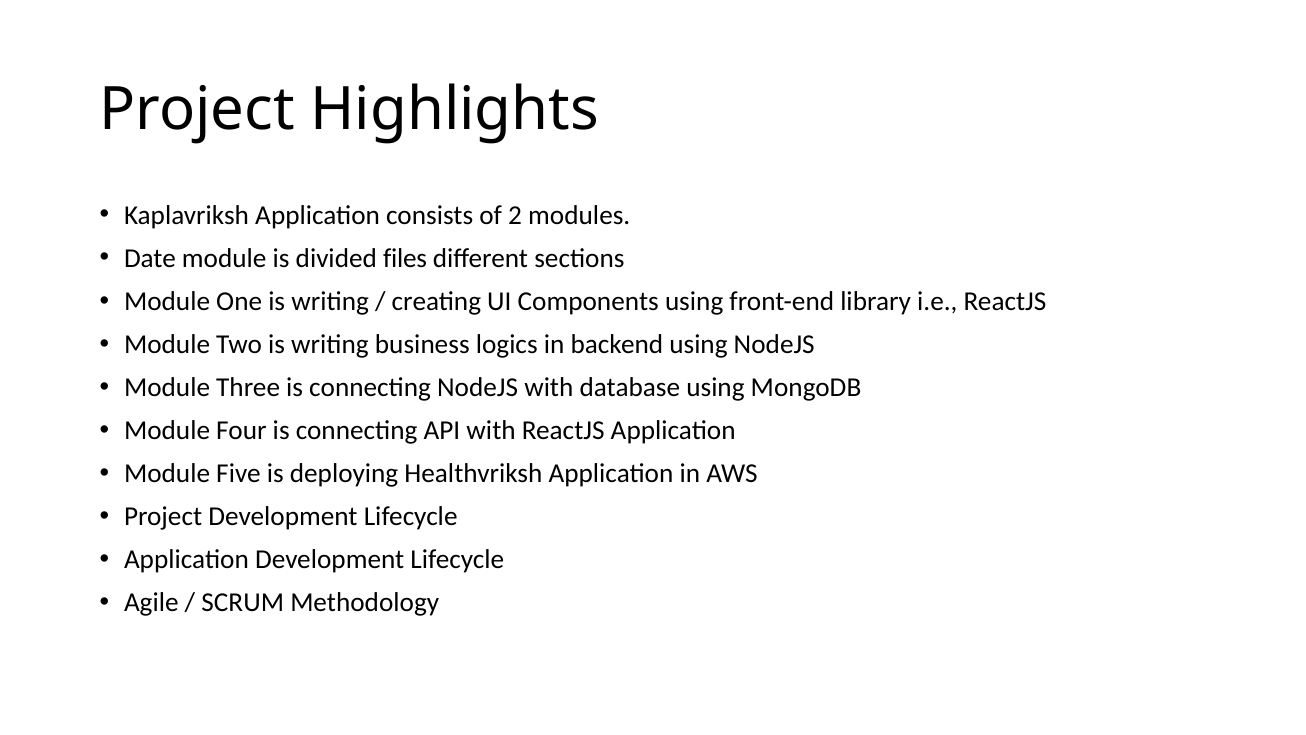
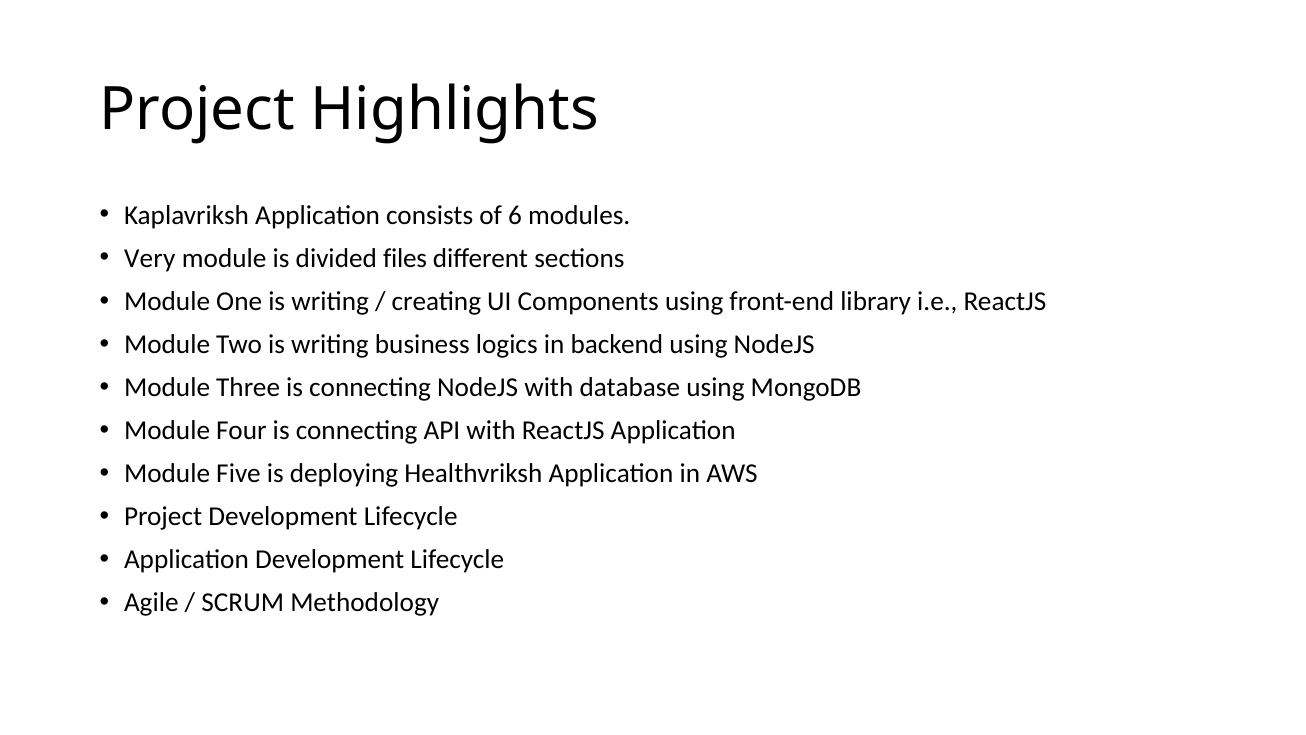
2: 2 -> 6 (515, 215)
Date: Date -> Very (150, 258)
